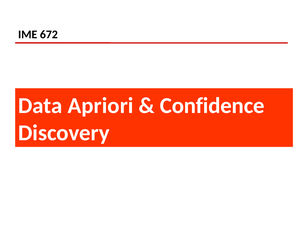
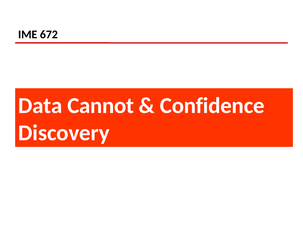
Apriori: Apriori -> Cannot (101, 106)
